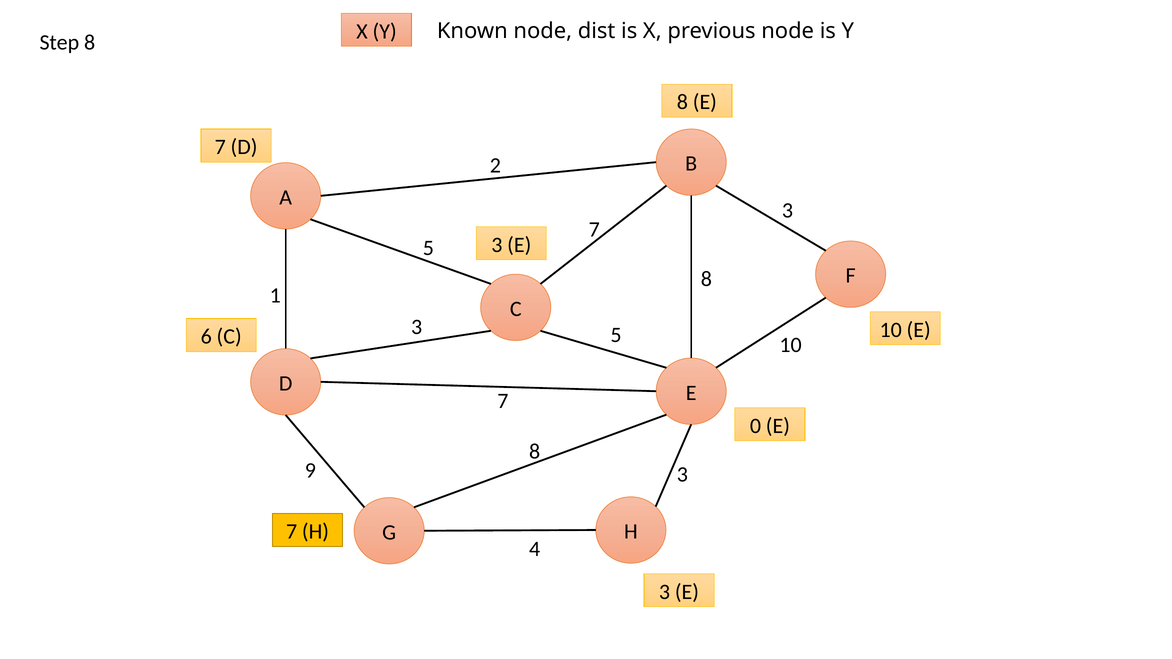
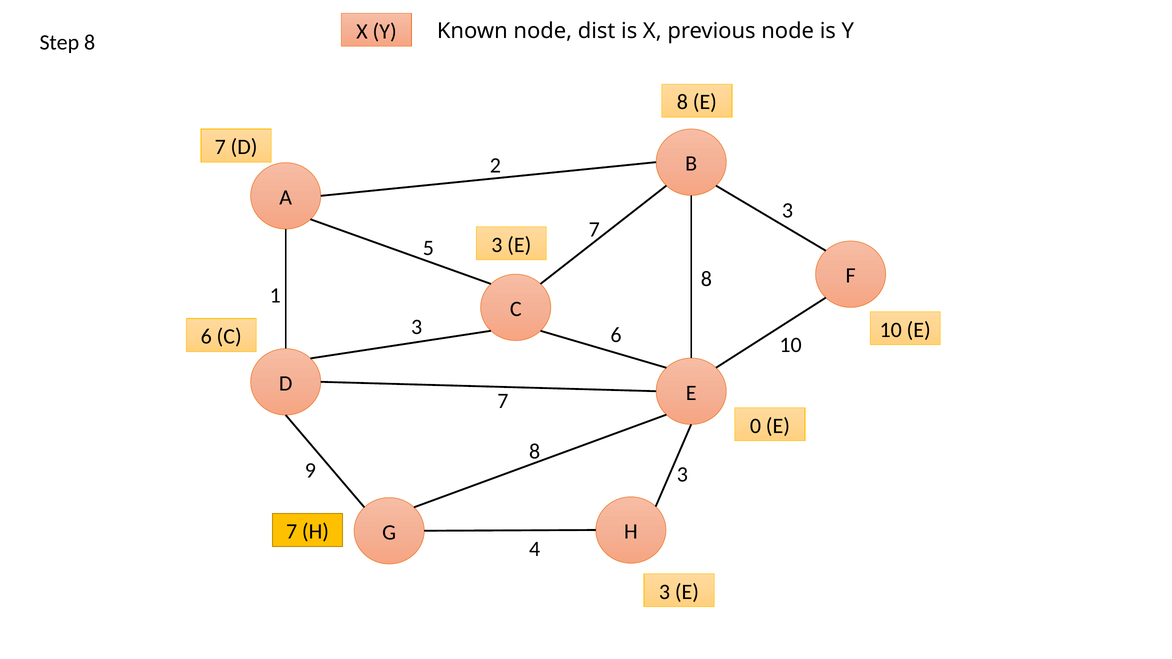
3 5: 5 -> 6 (616, 335)
